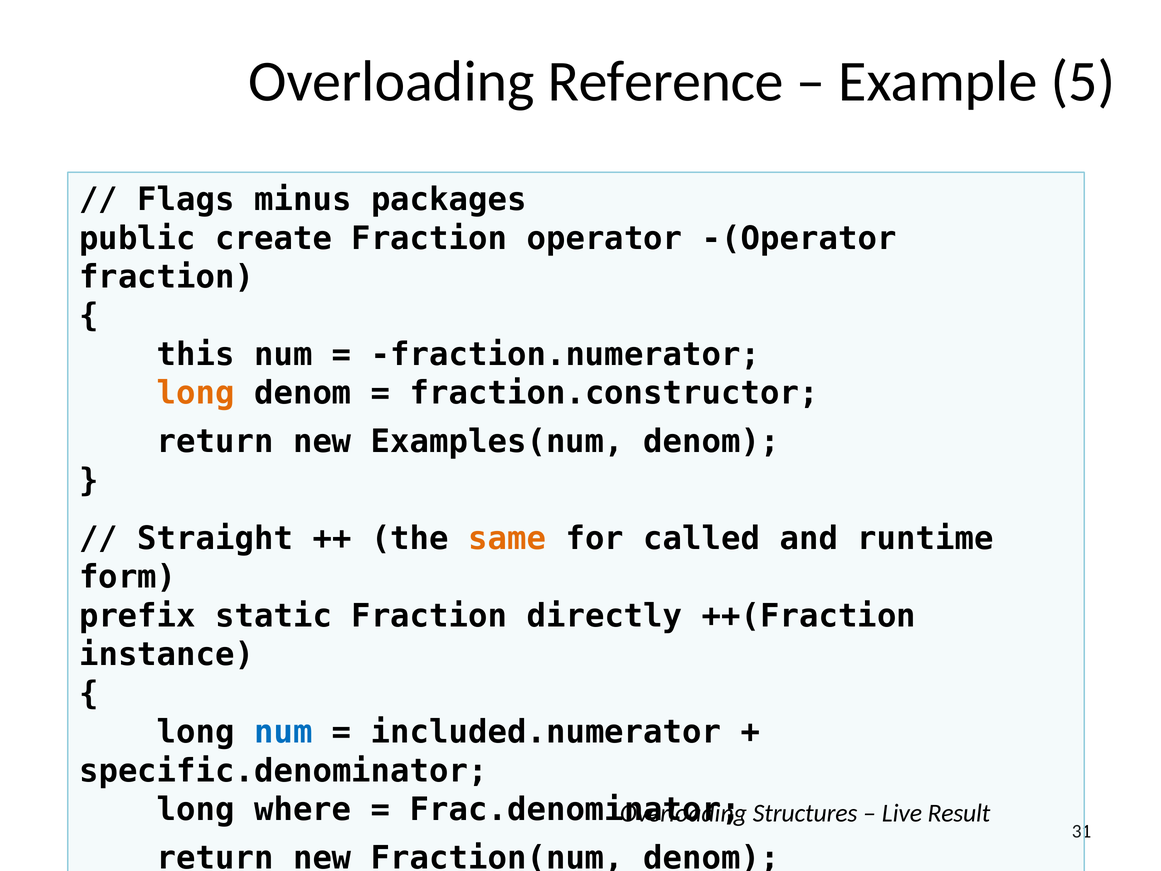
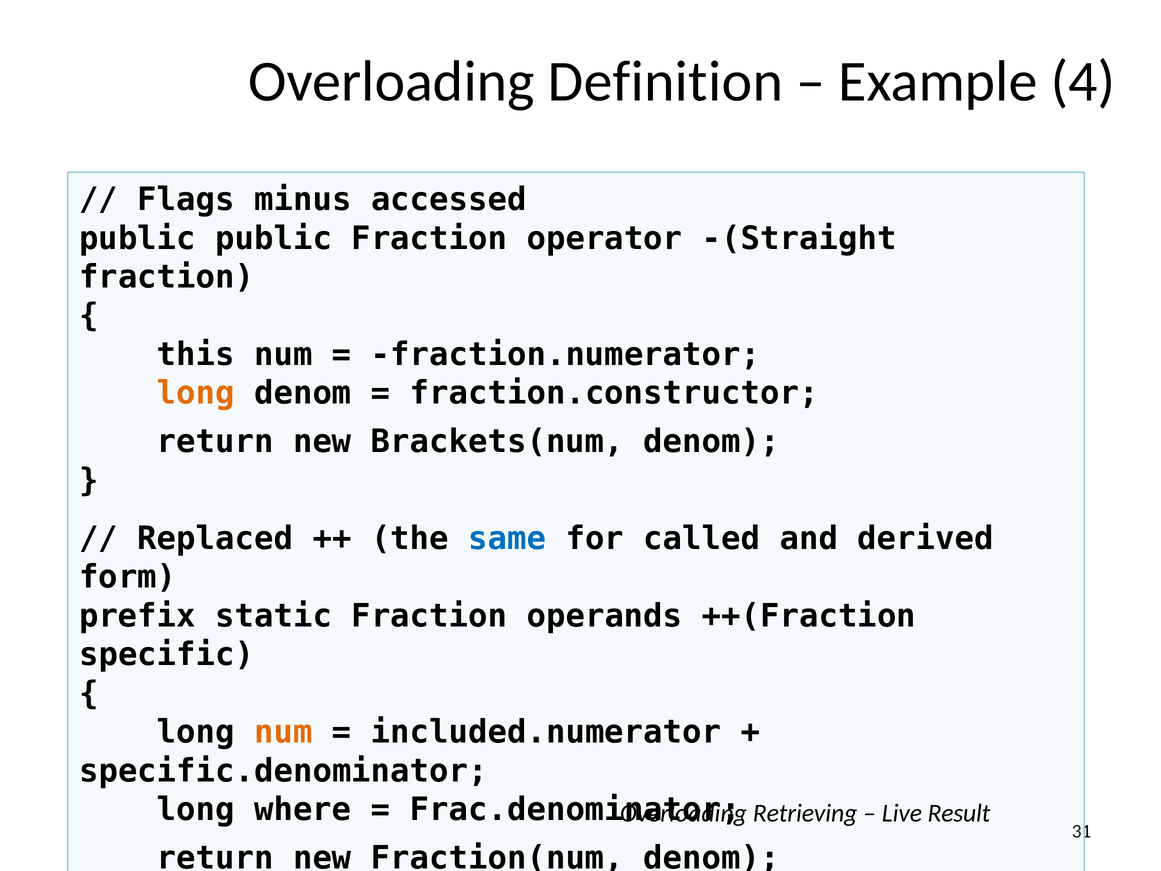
Reference: Reference -> Definition (665, 81)
5: 5 -> 4 (1083, 81)
packages: packages -> accessed (449, 200)
public create: create -> public (274, 238)
-(Operator: -(Operator -> -(Straight (799, 238)
Examples(num: Examples(num -> Brackets(num (497, 442)
Straight: Straight -> Replaced (215, 538)
same colour: orange -> blue (507, 538)
runtime: runtime -> derived (926, 538)
directly: directly -> operands (605, 616)
instance: instance -> specific (167, 655)
num colour: blue -> orange (283, 732)
Structures: Structures -> Retrieving (805, 813)
